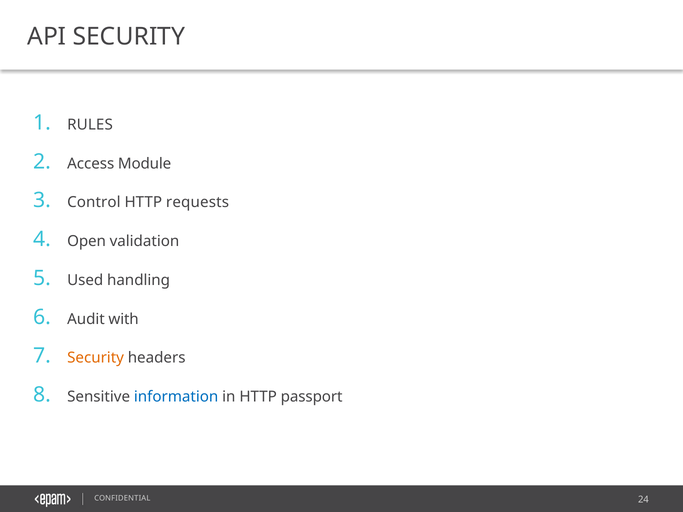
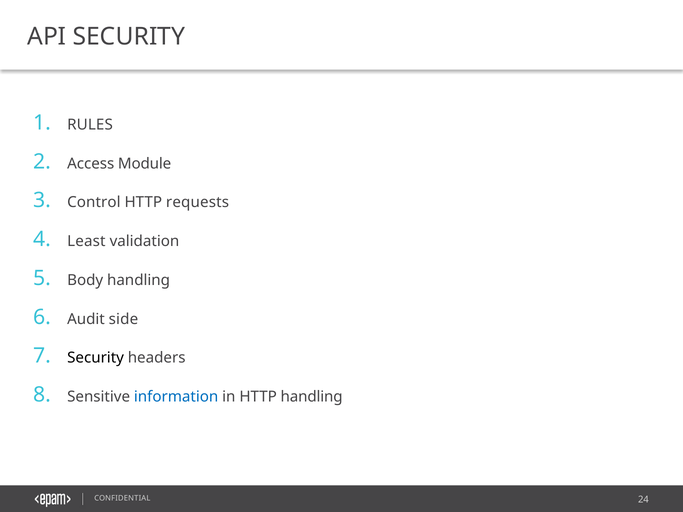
Open: Open -> Least (86, 241)
Used: Used -> Body (85, 280)
with: with -> side (123, 319)
Security colour: orange -> black (96, 358)
HTTP passport: passport -> handling (312, 397)
